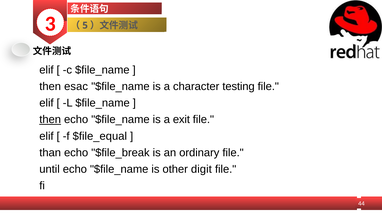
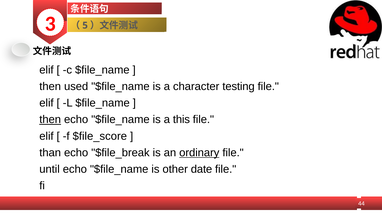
esac: esac -> used (76, 86)
exit: exit -> this (181, 119)
$file_equal: $file_equal -> $file_score (100, 136)
ordinary underline: none -> present (199, 153)
digit: digit -> date (202, 169)
